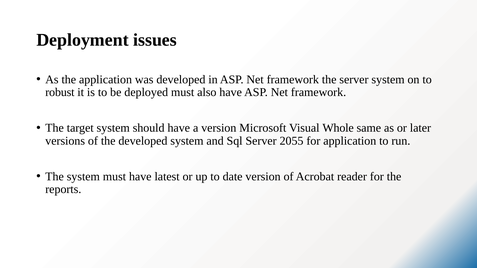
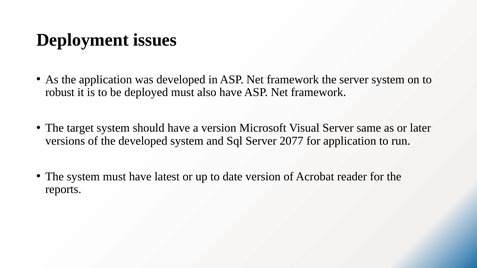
Visual Whole: Whole -> Server (338, 128)
2055: 2055 -> 2077 (292, 141)
